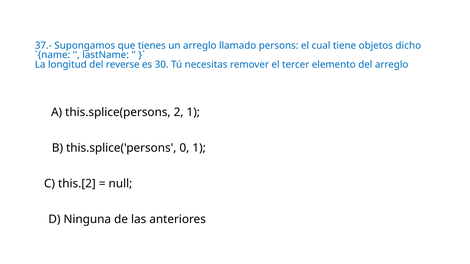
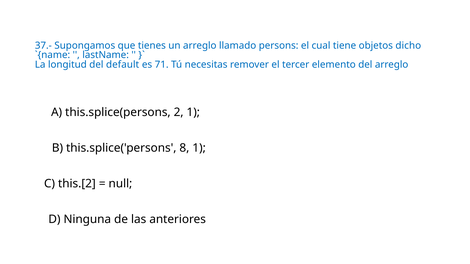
reverse: reverse -> default (123, 65)
30: 30 -> 71 (162, 65)
0: 0 -> 8 (184, 148)
